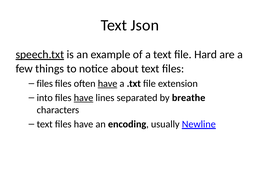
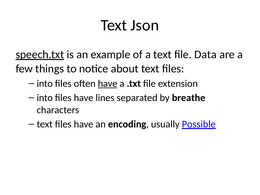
Hard: Hard -> Data (205, 55)
files: files -> into (45, 84)
have underline: present -> none (84, 98)
Newline: Newline -> Possible (199, 124)
